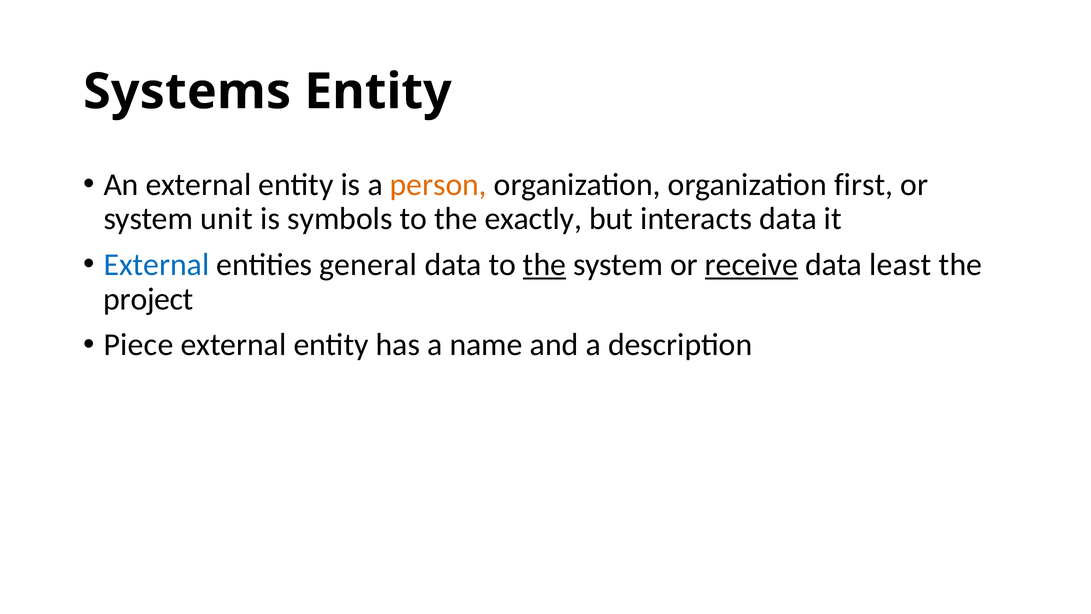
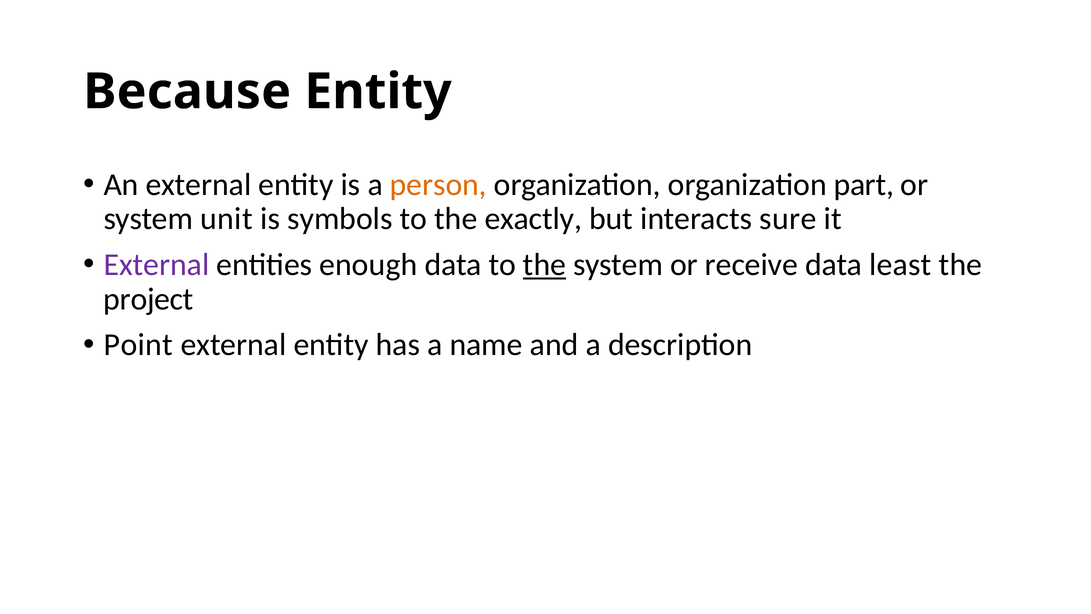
Systems: Systems -> Because (187, 92)
first: first -> part (864, 184)
interacts data: data -> sure (788, 219)
External colour: blue -> purple (156, 265)
general: general -> enough (368, 265)
receive underline: present -> none (751, 265)
Piece: Piece -> Point (139, 345)
